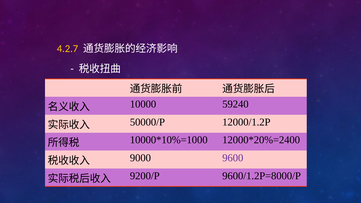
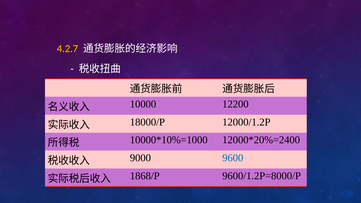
59240: 59240 -> 12200 (235, 104)
50000/P: 50000/P -> 18000/P (147, 122)
9600 colour: purple -> blue (233, 158)
9200/P: 9200/P -> 1868/P (145, 176)
